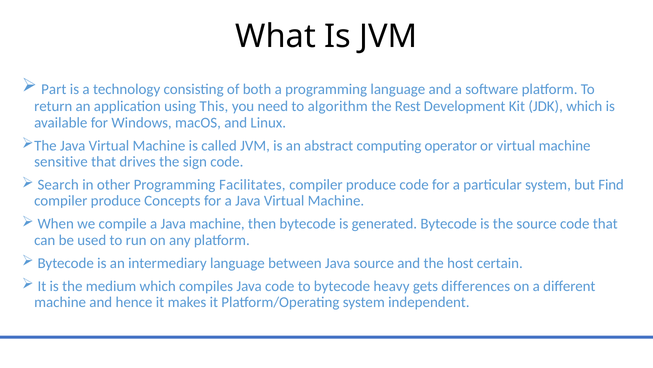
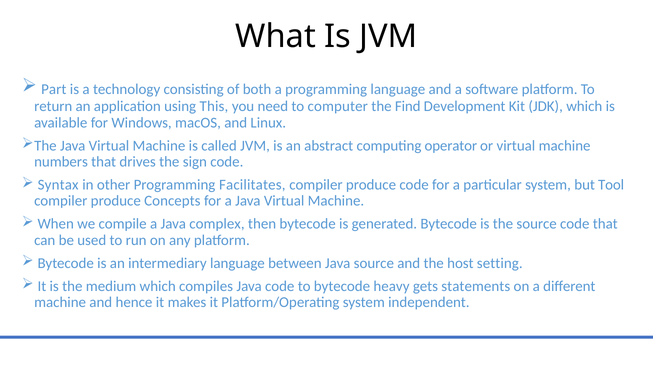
algorithm: algorithm -> computer (338, 106)
Rest: Rest -> Find (408, 106)
sensitive: sensitive -> numbers (61, 161)
Search: Search -> Syntax (58, 184)
Find: Find -> Tool (611, 184)
Java machine: machine -> complex (217, 224)
certain: certain -> setting (500, 263)
differences: differences -> statements (476, 286)
